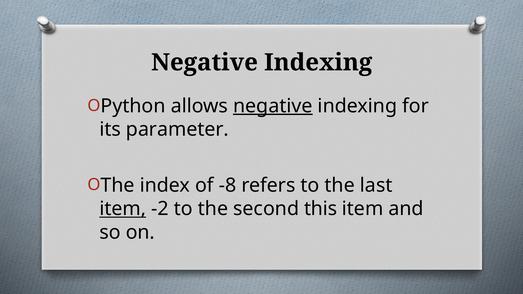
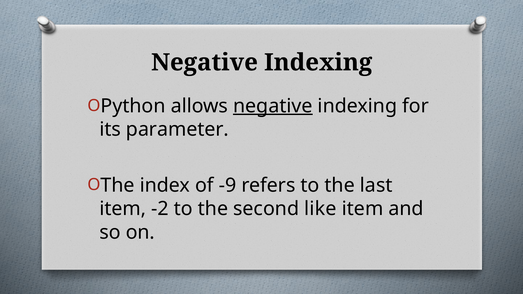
-8: -8 -> -9 (228, 185)
item underline: present -> none (123, 209)
this: this -> like (320, 209)
